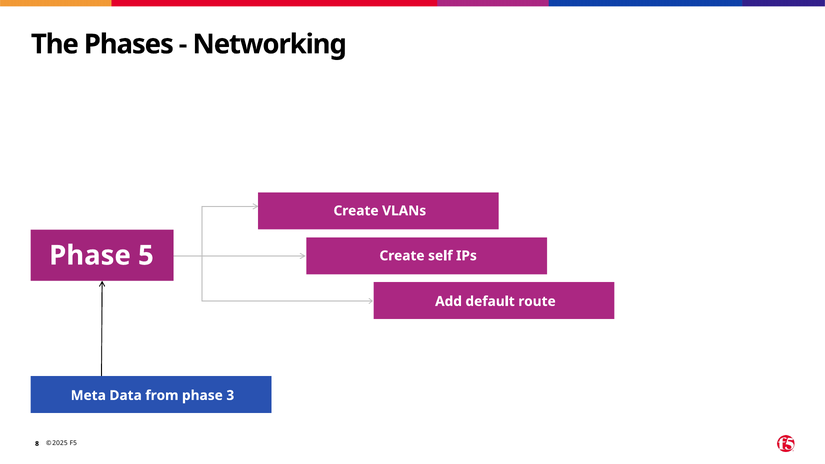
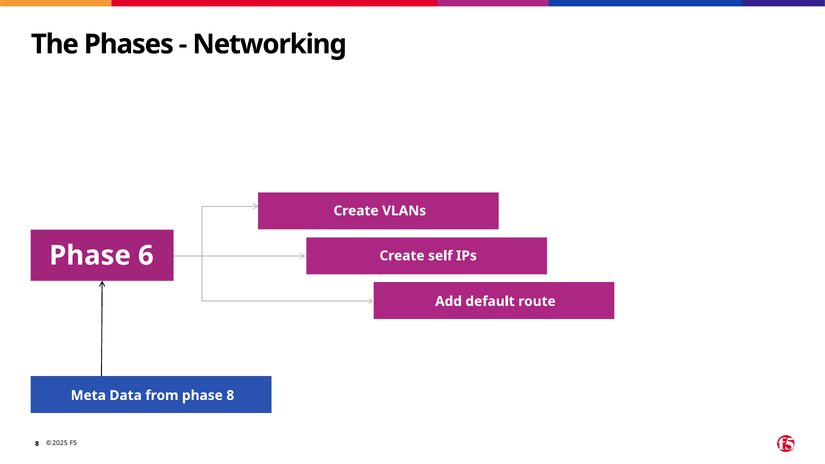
5: 5 -> 6 (146, 256)
phase 3: 3 -> 8 (230, 395)
